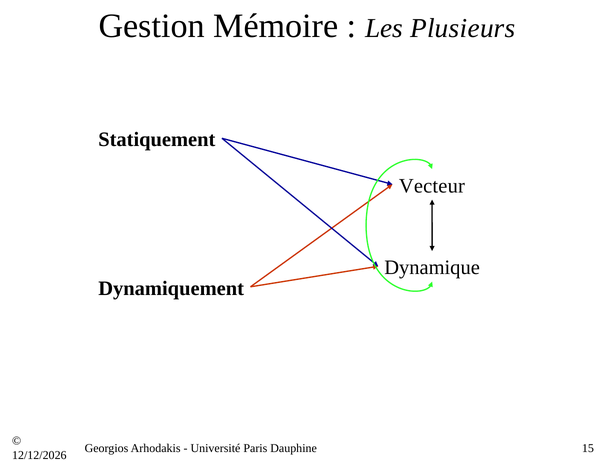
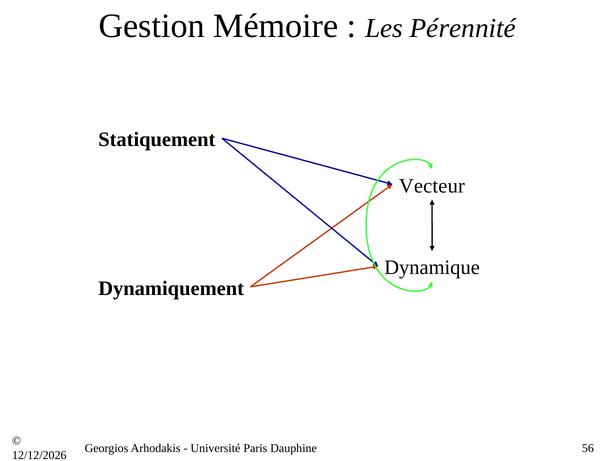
Plusieurs: Plusieurs -> Pérennité (463, 28)
15: 15 -> 56 (588, 448)
